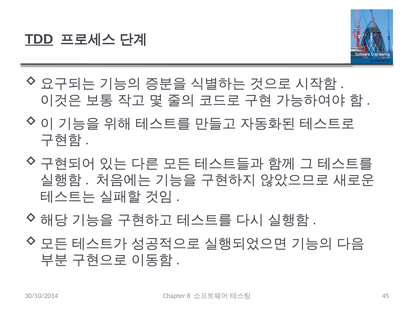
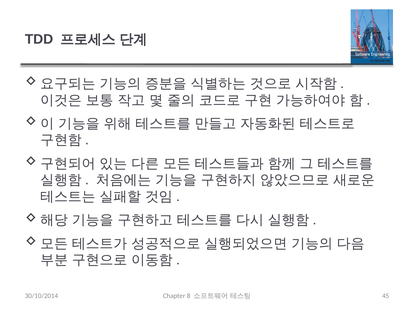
TDD underline: present -> none (39, 39)
